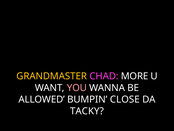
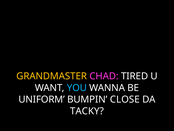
MORE: MORE -> TIRED (135, 76)
YOU colour: pink -> light blue (77, 88)
ALLOWED: ALLOWED -> UNIFORM (42, 99)
